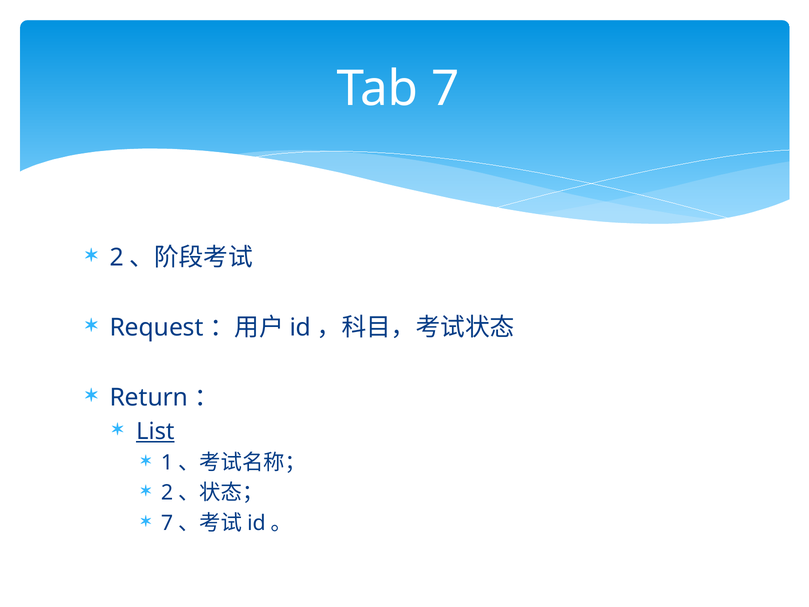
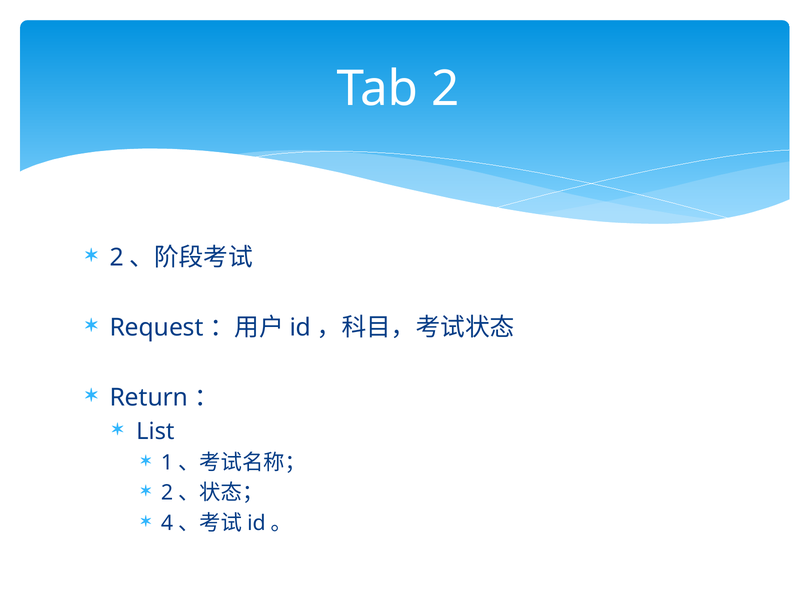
Tab 7: 7 -> 2 (445, 89)
List underline: present -> none (155, 431)
7: 7 -> 4 (167, 523)
